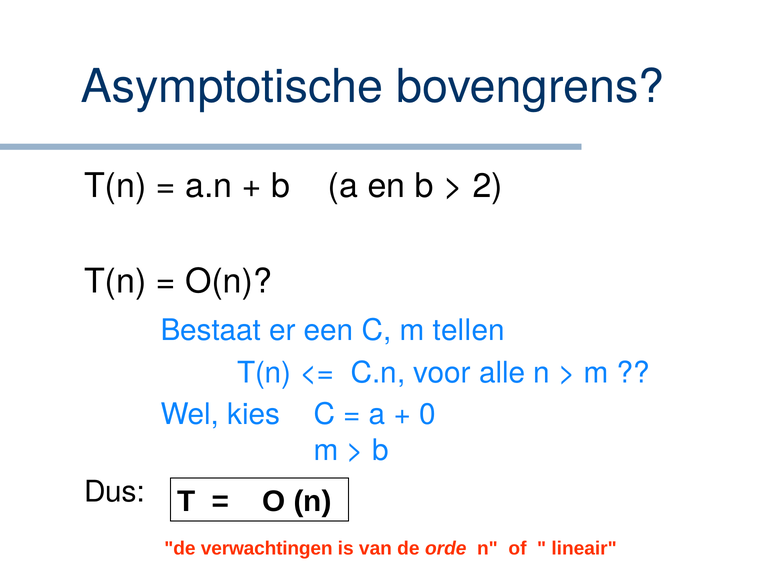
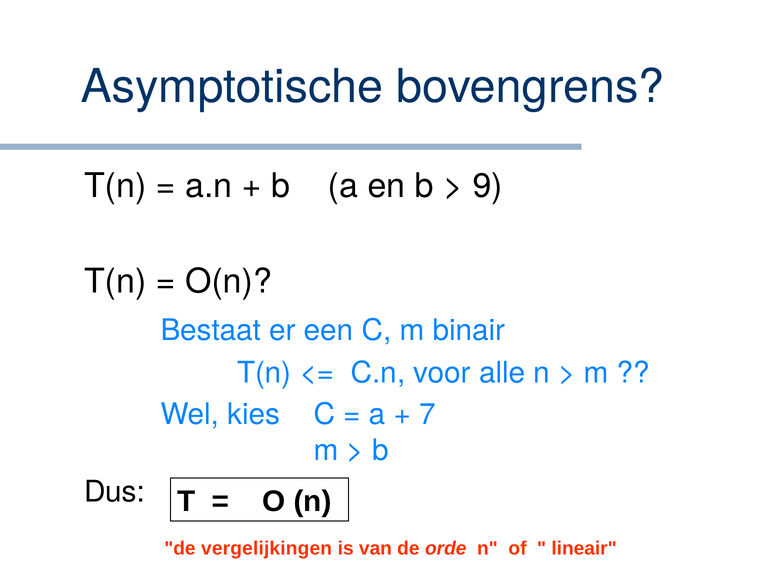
2: 2 -> 9 (488, 186)
tellen: tellen -> binair (469, 330)
0: 0 -> 7 (427, 414)
verwachtingen: verwachtingen -> vergelijkingen (267, 548)
